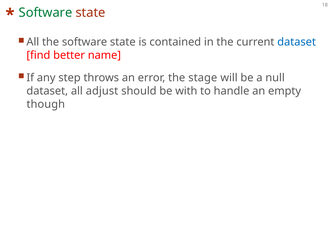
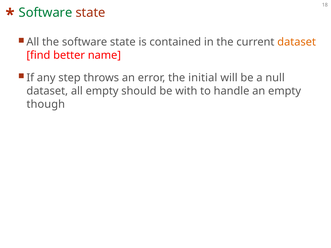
dataset colour: blue -> orange (297, 42)
stage: stage -> initial (203, 78)
all adjust: adjust -> empty (102, 91)
